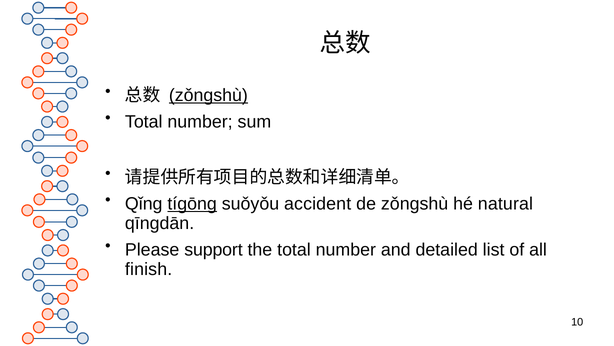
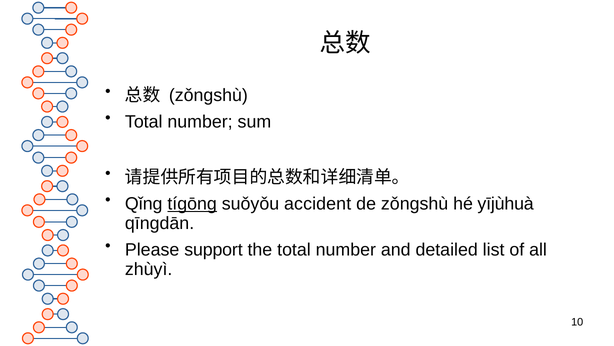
zǒngshù underline: present -> none (208, 95)
natural: natural -> yījùhuà (506, 204)
finish: finish -> zhùyì (149, 269)
